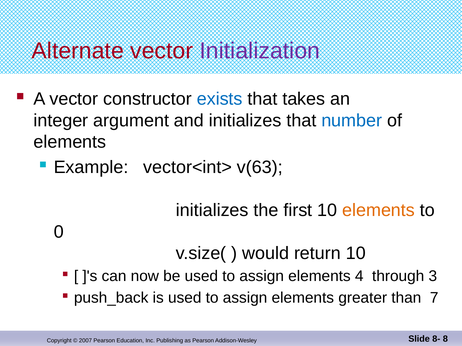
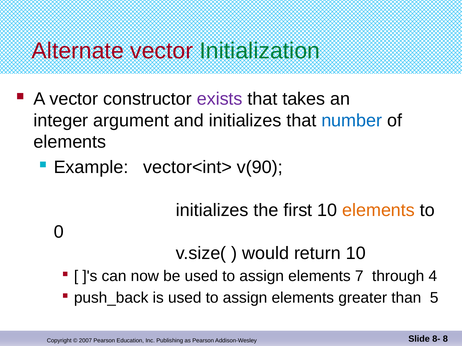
Initialization colour: purple -> green (260, 51)
exists colour: blue -> purple (220, 99)
v(63: v(63 -> v(90 (260, 167)
4: 4 -> 7 (359, 277)
3: 3 -> 4 (433, 277)
7: 7 -> 5 (434, 298)
